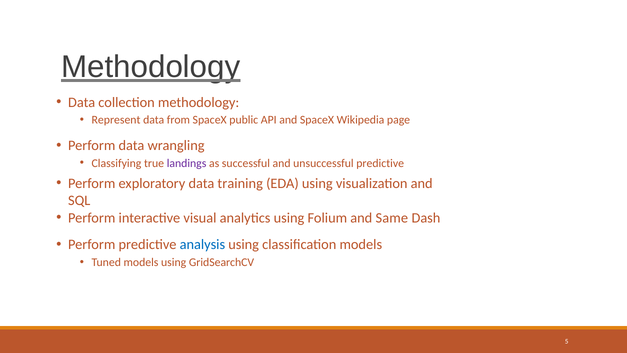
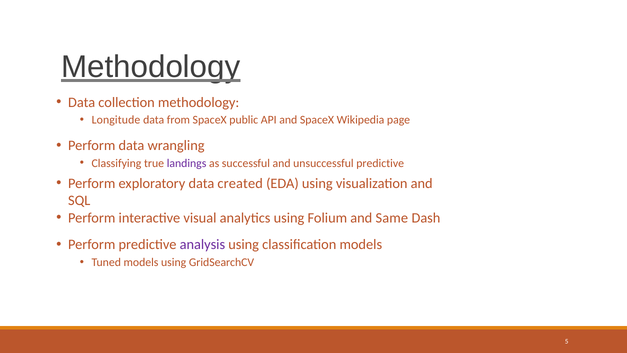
Represent: Represent -> Longitude (116, 120)
training: training -> created (240, 183)
analysis colour: blue -> purple (202, 244)
